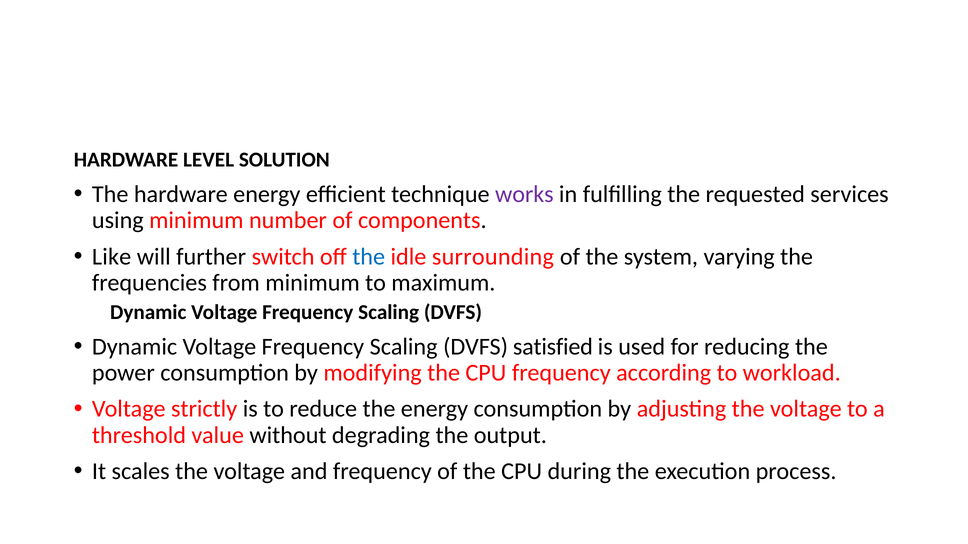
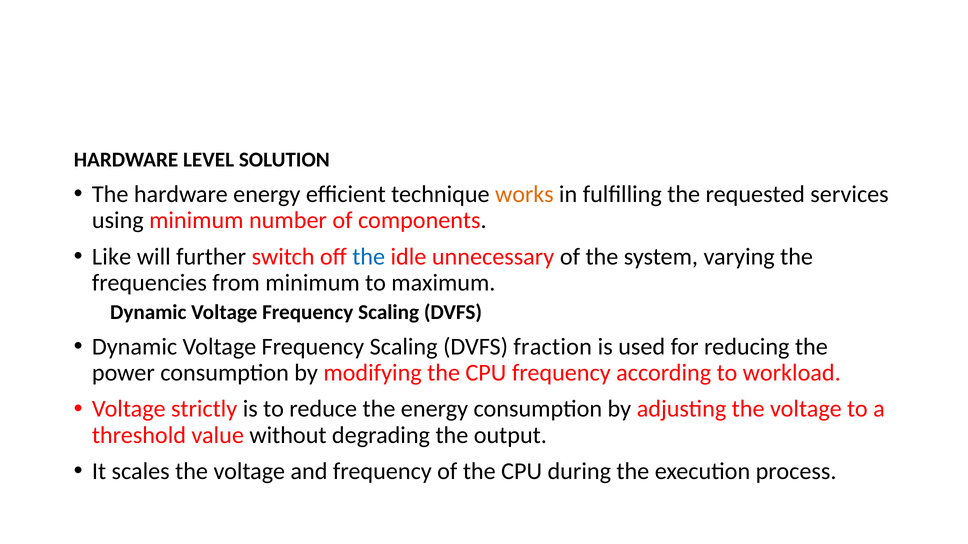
works colour: purple -> orange (524, 194)
surrounding: surrounding -> unnecessary (493, 257)
satisfied: satisfied -> fraction (553, 347)
